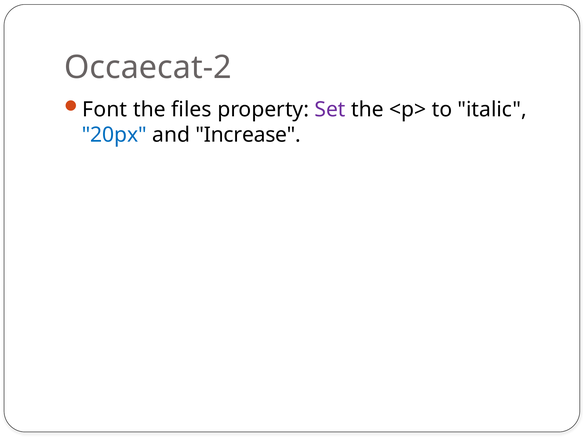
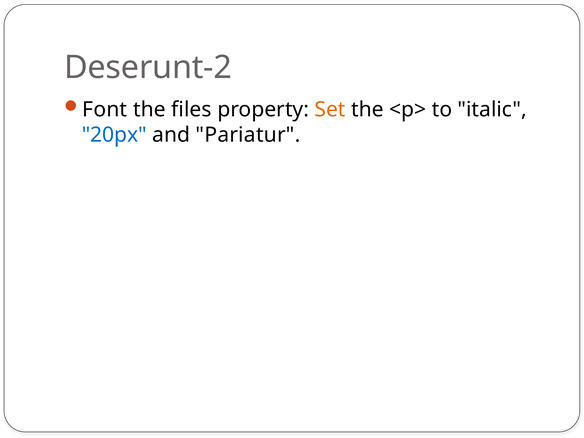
Occaecat-2: Occaecat-2 -> Deserunt-2 (148, 67)
Set colour: purple -> orange (330, 109)
Increase: Increase -> Pariatur (248, 135)
